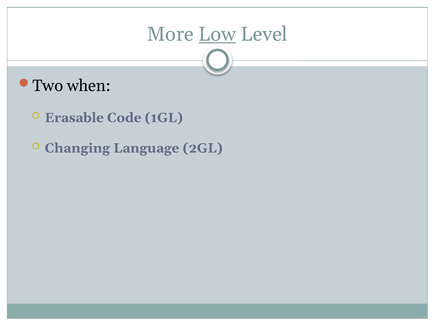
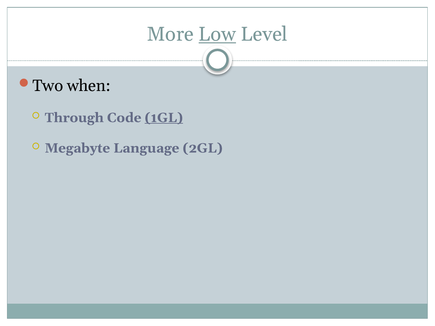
Erasable: Erasable -> Through (74, 118)
1GL underline: none -> present (164, 118)
Changing: Changing -> Megabyte (77, 148)
